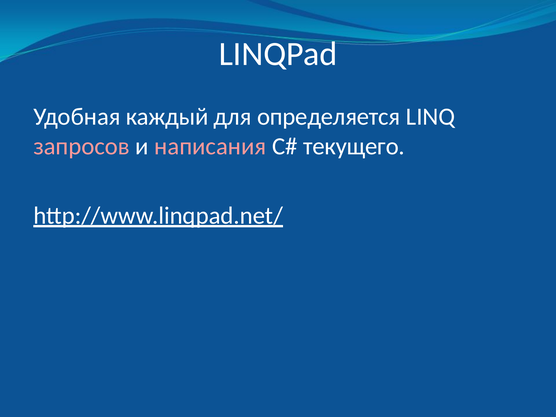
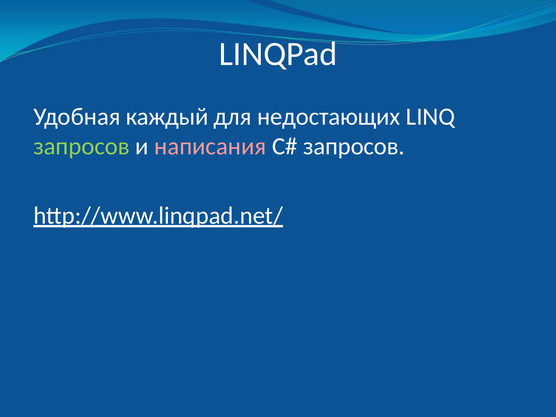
определяется: определяется -> недостающих (329, 117)
запросов colour: pink -> light green (82, 146)
текущего: текущего -> запросов (354, 146)
